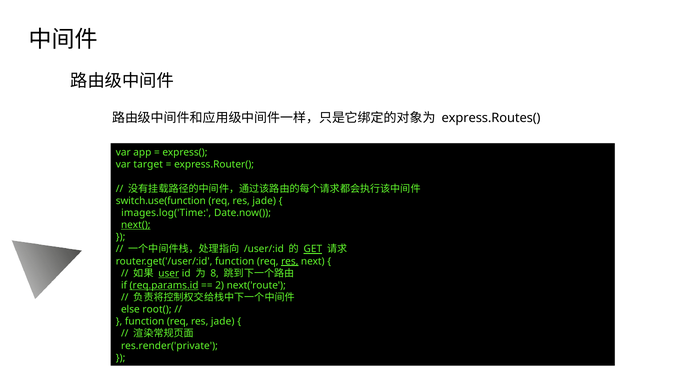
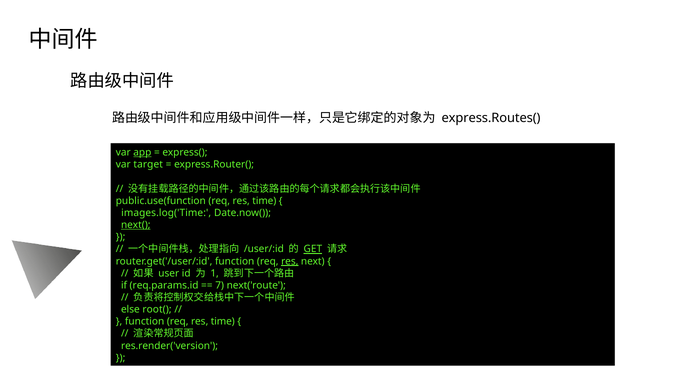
app underline: none -> present (142, 153)
switch.use(function: switch.use(function -> public.use(function (161, 201)
jade: jade -> time (264, 201)
user underline: present -> none (169, 273)
8: 8 -> 1 (215, 273)
req.params.id underline: present -> none (164, 285)
2: 2 -> 7 (220, 285)
function req res jade: jade -> time (223, 322)
res.render('private: res.render('private -> res.render('version (170, 346)
